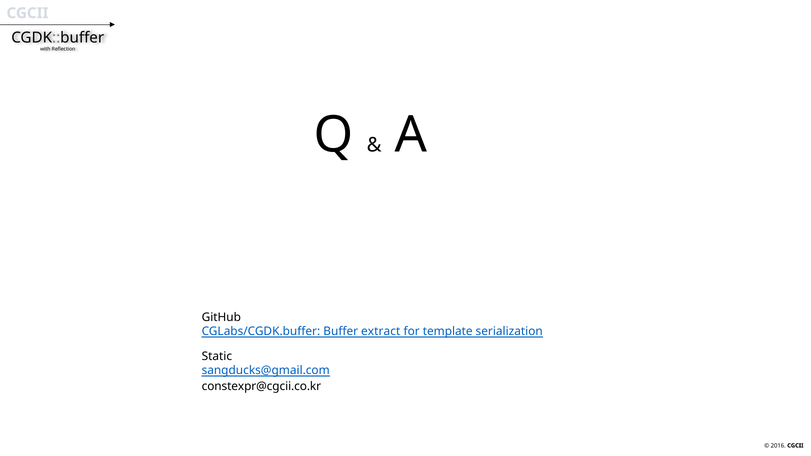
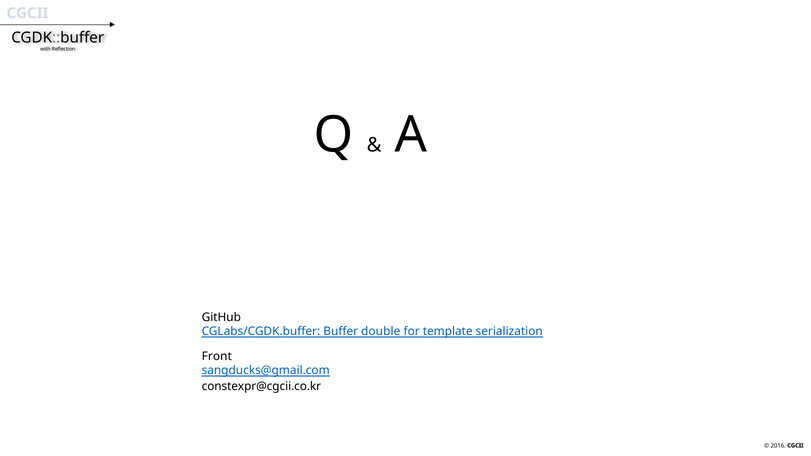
extract: extract -> double (381, 332)
Static: Static -> Front (217, 356)
